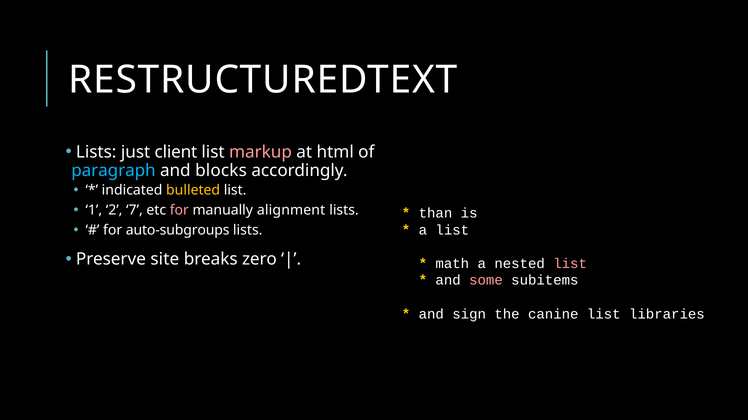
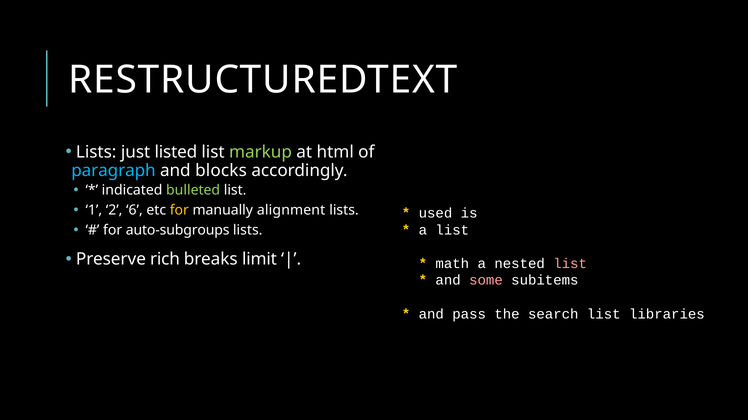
client: client -> listed (176, 152)
markup colour: pink -> light green (261, 152)
bulleted colour: yellow -> light green (193, 191)
7: 7 -> 6 (134, 211)
for colour: pink -> yellow (179, 211)
than: than -> used (435, 213)
site: site -> rich (165, 260)
zero: zero -> limit (259, 260)
sign: sign -> pass (469, 314)
canine: canine -> search (553, 314)
